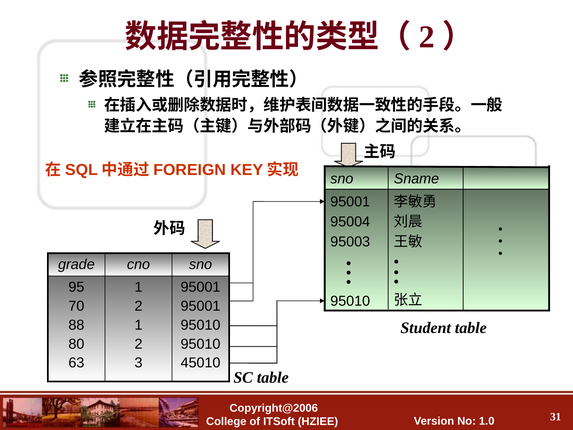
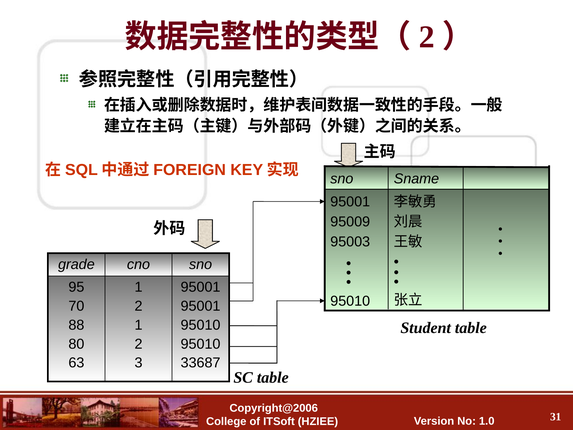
95004: 95004 -> 95009 (350, 222)
45010: 45010 -> 33687 (201, 363)
